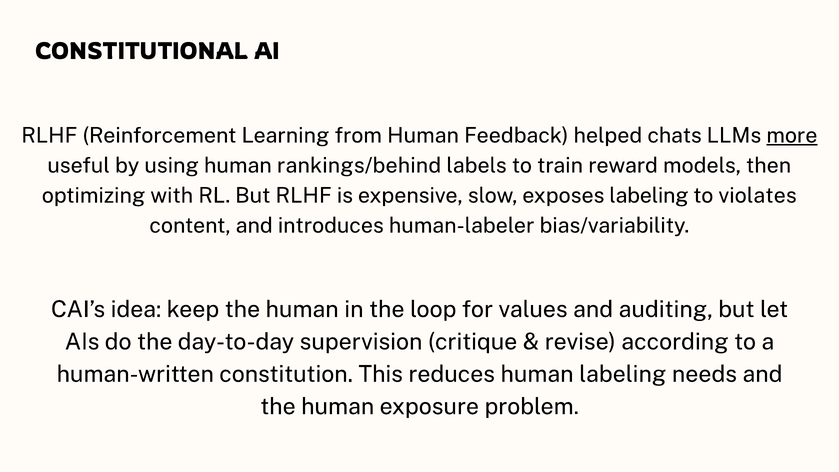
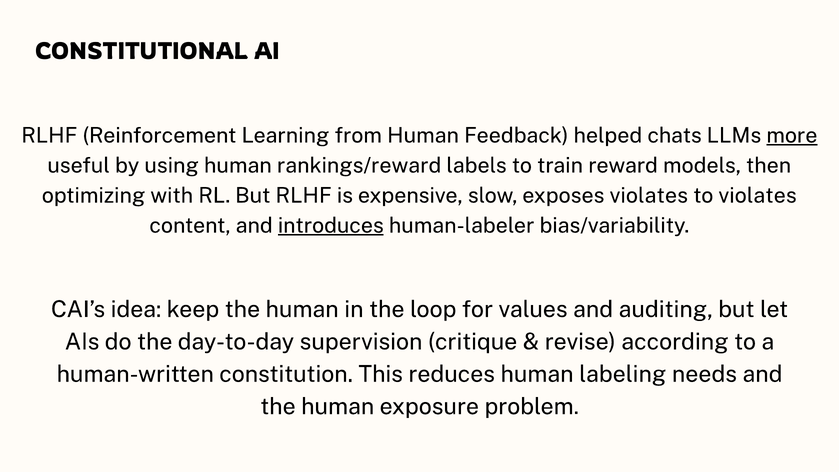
rankings/behind: rankings/behind -> rankings/reward (359, 165)
exposes labeling: labeling -> violates (649, 196)
introduces underline: none -> present (331, 226)
